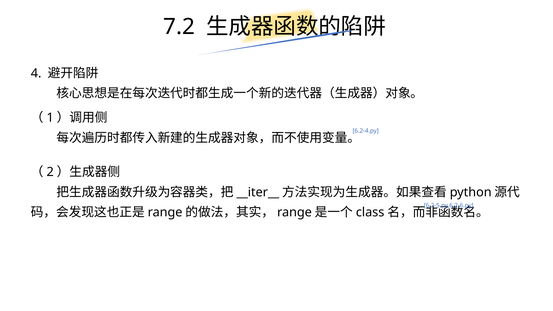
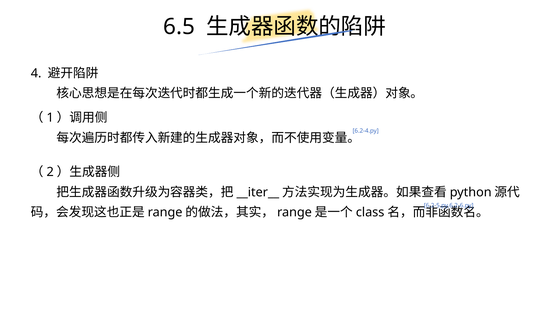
7.2: 7.2 -> 6.5 (179, 27)
